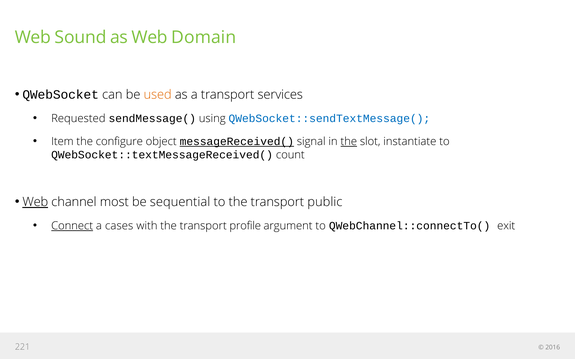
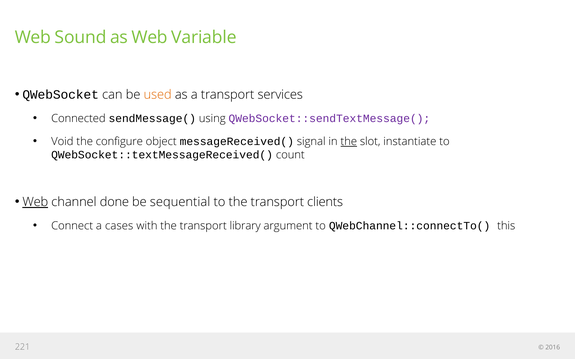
Domain: Domain -> Variable (204, 37)
Requested: Requested -> Connected (78, 119)
QWebSocket::sendTextMessage( colour: blue -> purple (329, 119)
Item: Item -> Void (62, 142)
messageReceived( underline: present -> none (237, 142)
most: most -> done (114, 202)
public: public -> clients (325, 202)
Connect underline: present -> none (72, 226)
profile: profile -> library (245, 226)
exit: exit -> this (506, 226)
